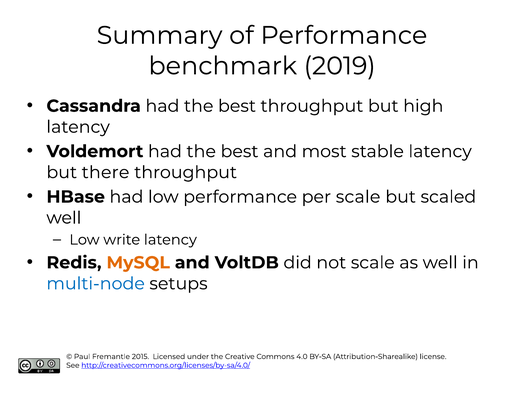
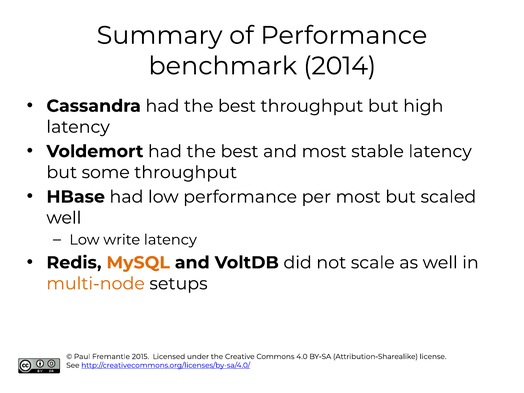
2019: 2019 -> 2014 (340, 66)
there: there -> some (106, 172)
per scale: scale -> most (358, 197)
multi-node colour: blue -> orange (96, 284)
